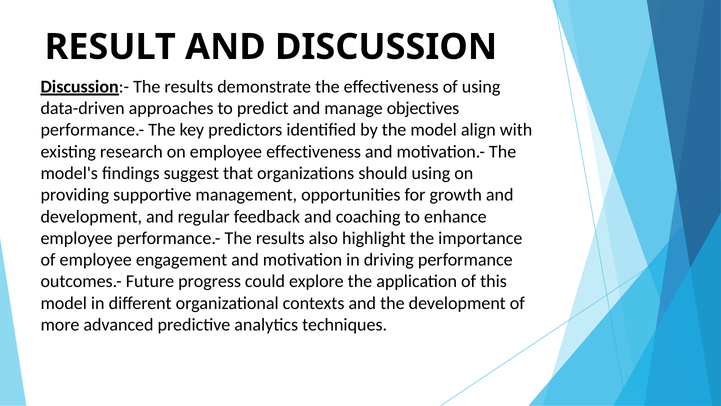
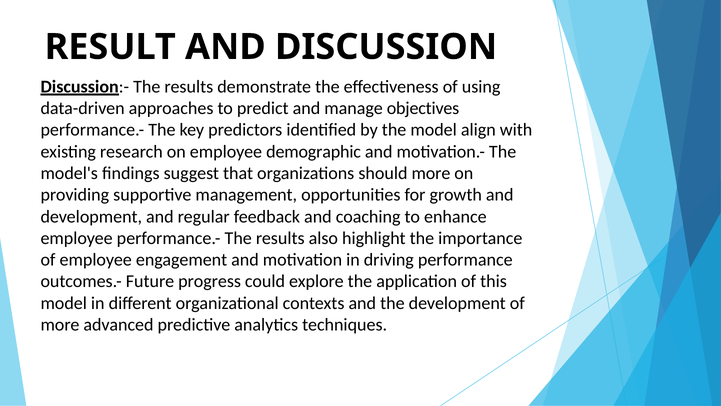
employee effectiveness: effectiveness -> demographic (314, 151)
should using: using -> more (431, 173)
